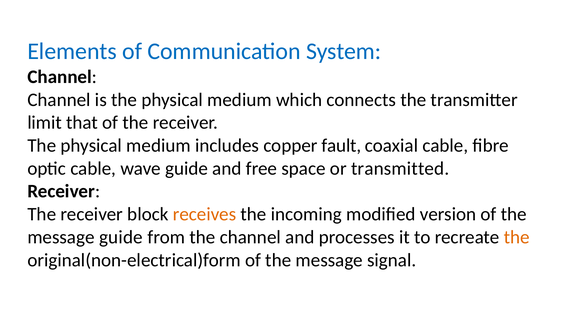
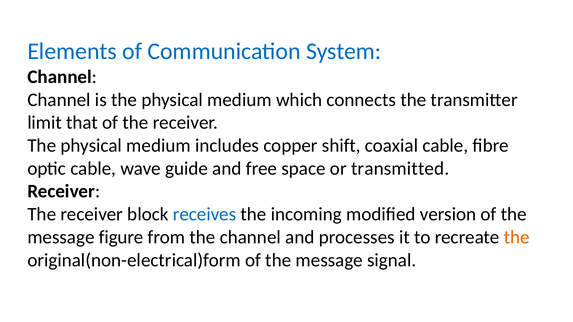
fault: fault -> shift (341, 146)
receives colour: orange -> blue (205, 214)
message guide: guide -> figure (121, 237)
